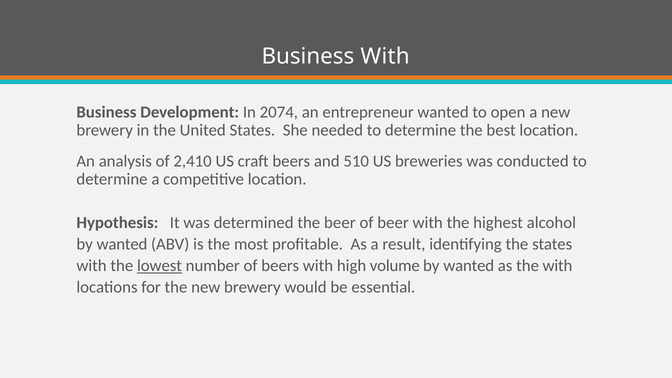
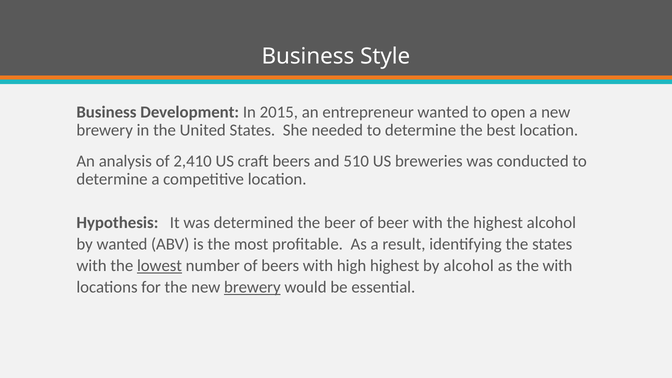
Business With: With -> Style (385, 56)
2074: 2074 -> 2015 (279, 112)
high volume: volume -> highest (395, 266)
wanted: wanted -> alcohol (469, 266)
brewery underline: none -> present (252, 287)
